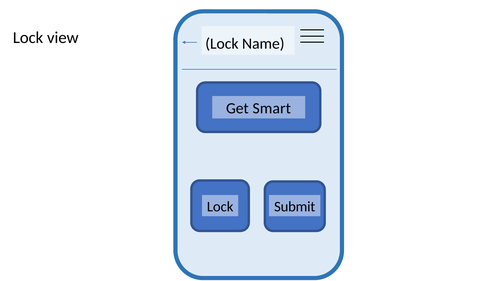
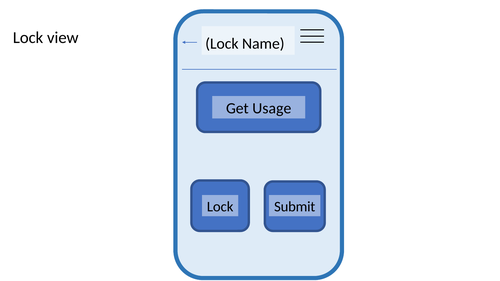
Smart: Smart -> Usage (272, 108)
